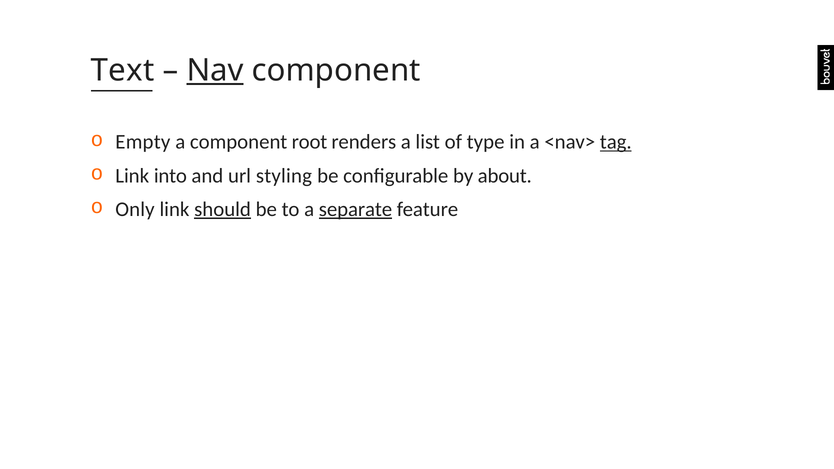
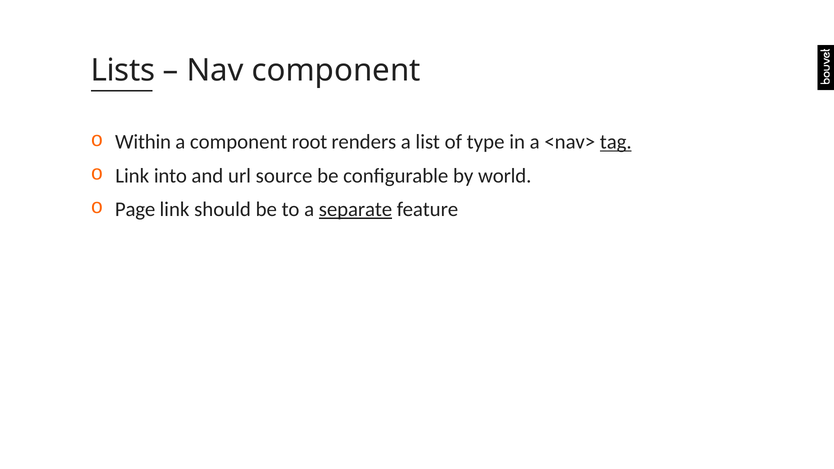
Text: Text -> Lists (123, 71)
Nav underline: present -> none (215, 71)
Empty: Empty -> Within (143, 142)
styling: styling -> source (284, 176)
about: about -> world (505, 176)
Only: Only -> Page (135, 209)
should underline: present -> none (223, 209)
